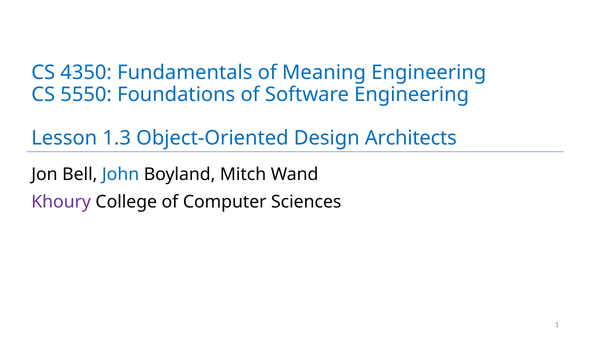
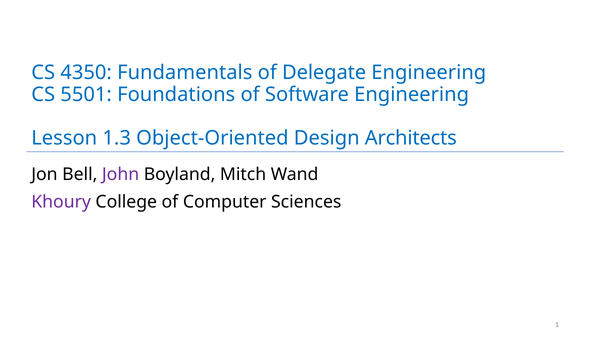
Meaning: Meaning -> Delegate (324, 73)
5550: 5550 -> 5501 (86, 95)
John colour: blue -> purple (121, 175)
